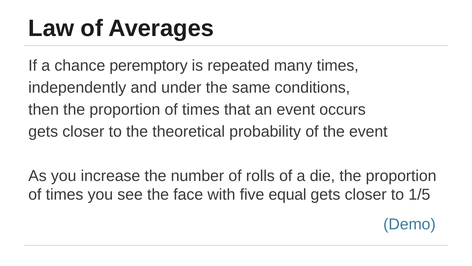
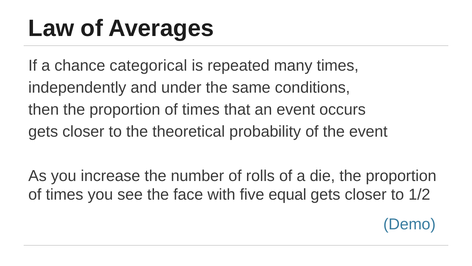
peremptory: peremptory -> categorical (148, 65)
1/5: 1/5 -> 1/2 (419, 194)
